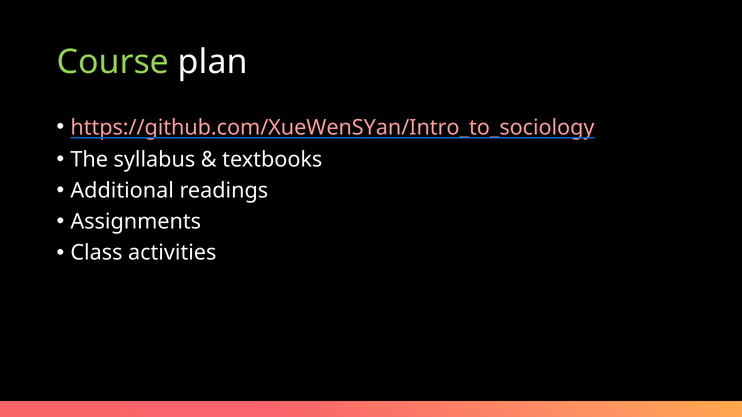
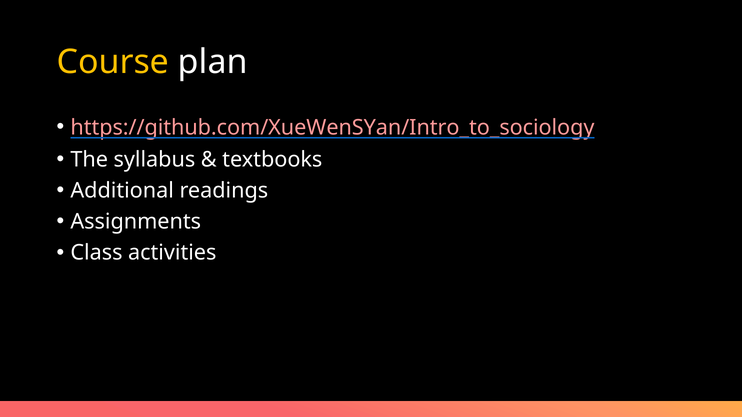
Course colour: light green -> yellow (113, 62)
